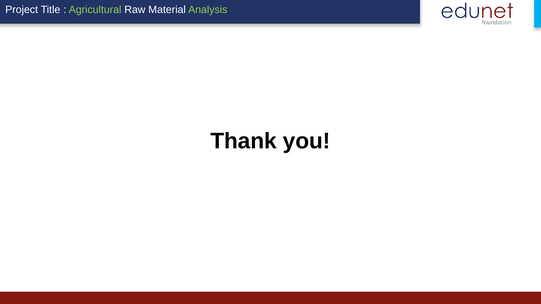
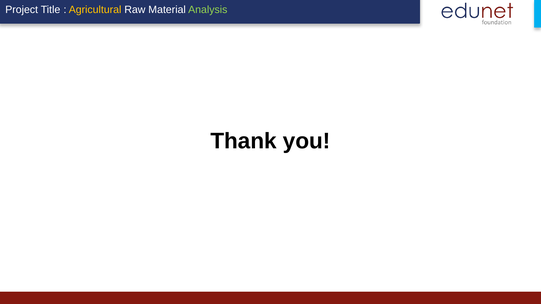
Agricultural colour: light green -> yellow (95, 10)
